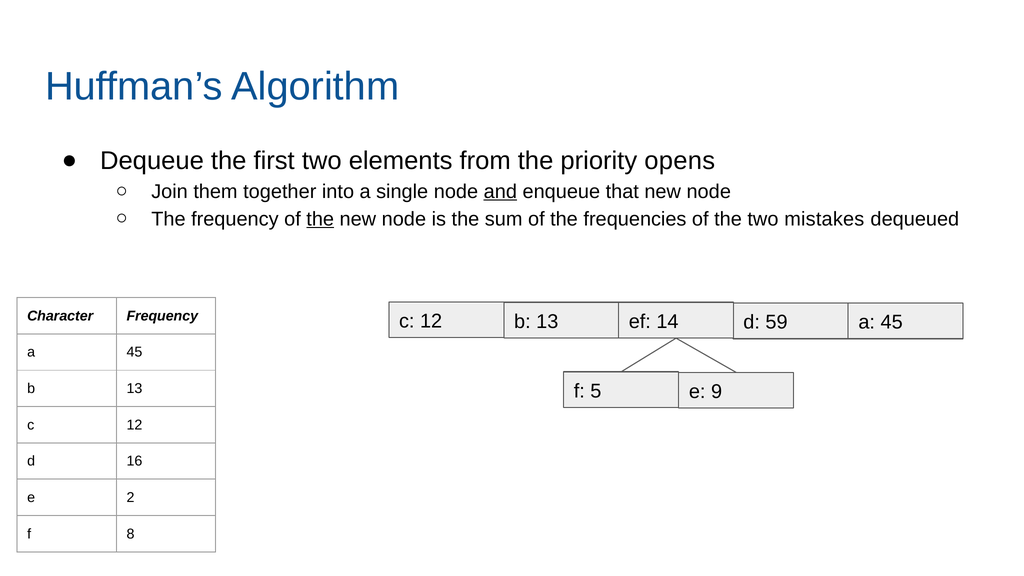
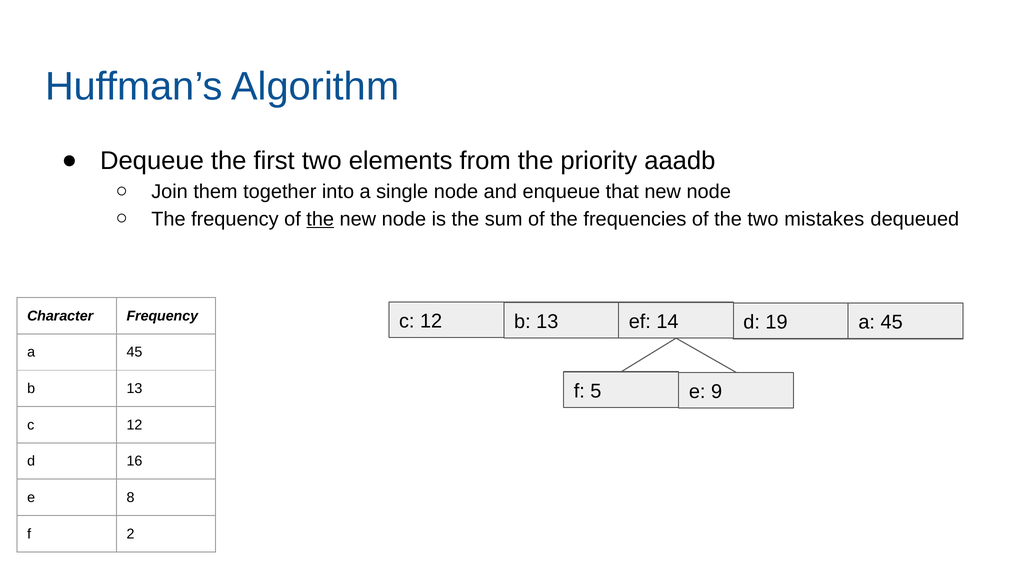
opens: opens -> aaadb (680, 161)
and underline: present -> none (500, 191)
59: 59 -> 19 (777, 322)
2: 2 -> 8 (130, 498)
8: 8 -> 2 (130, 534)
